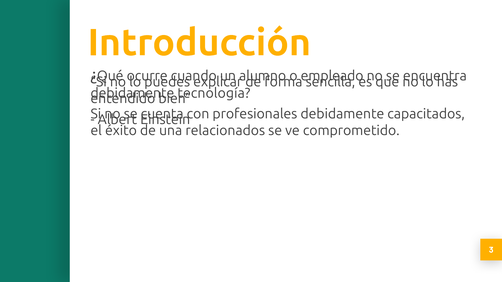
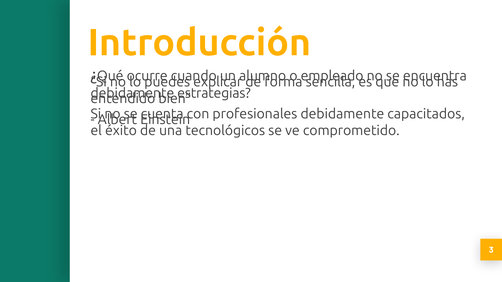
tecnología: tecnología -> estrategias (214, 93)
relacionados: relacionados -> tecnológicos (225, 131)
